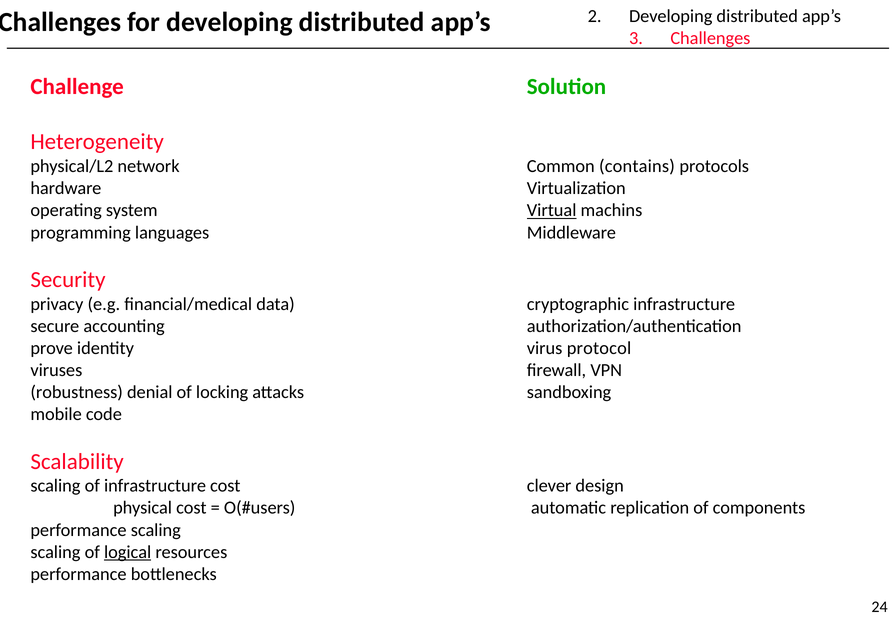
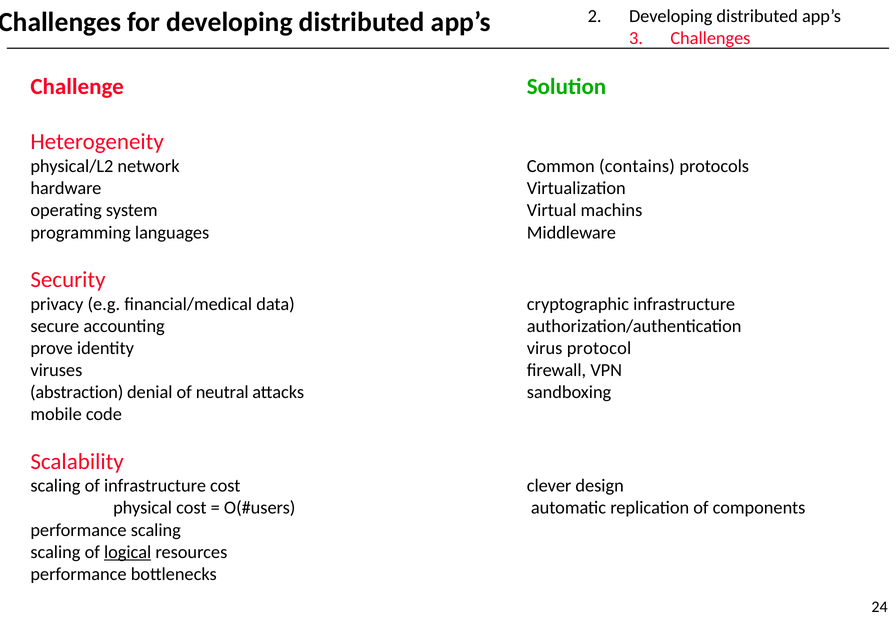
Virtual underline: present -> none (552, 211)
robustness: robustness -> abstraction (77, 393)
locking: locking -> neutral (222, 393)
